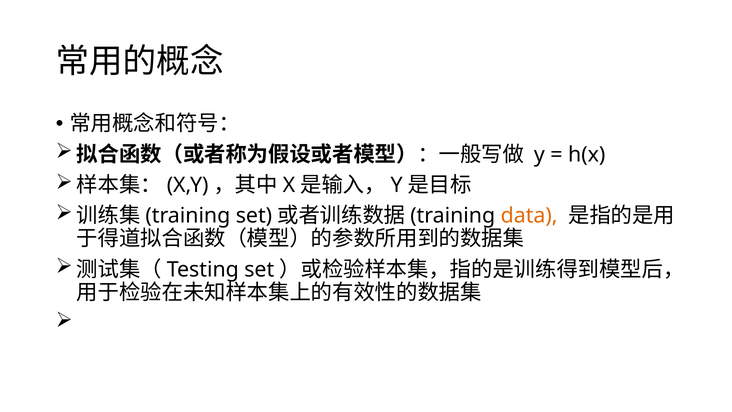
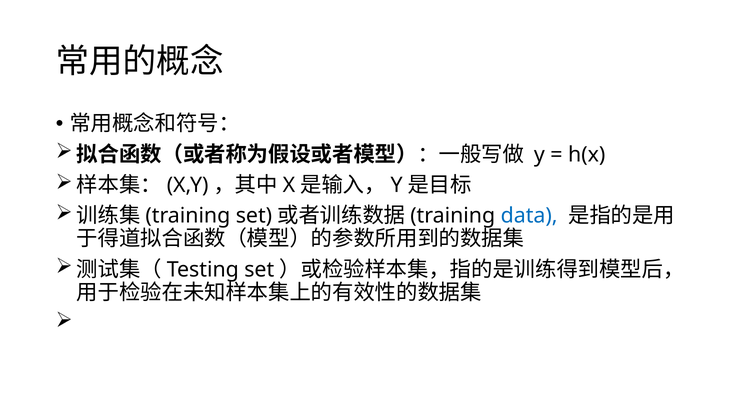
data colour: orange -> blue (529, 216)
